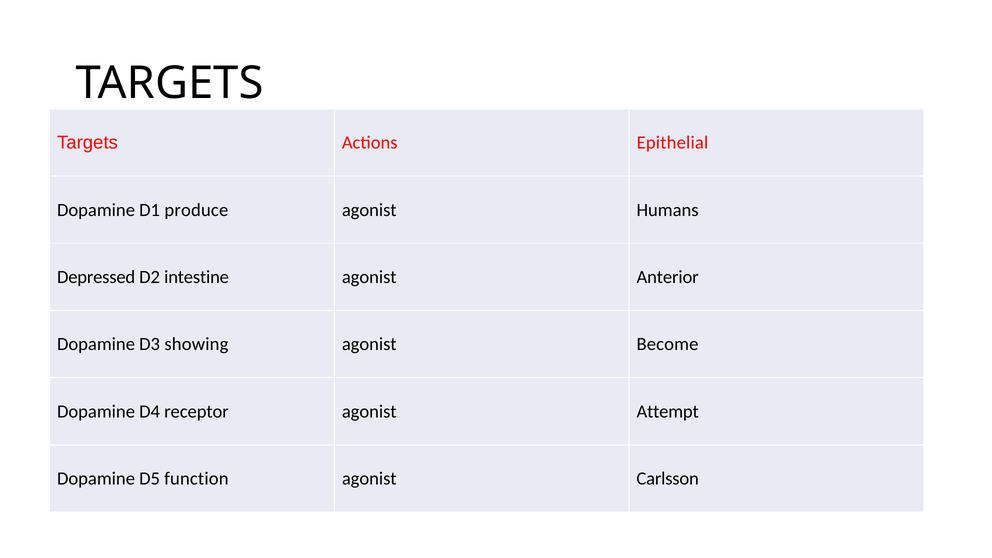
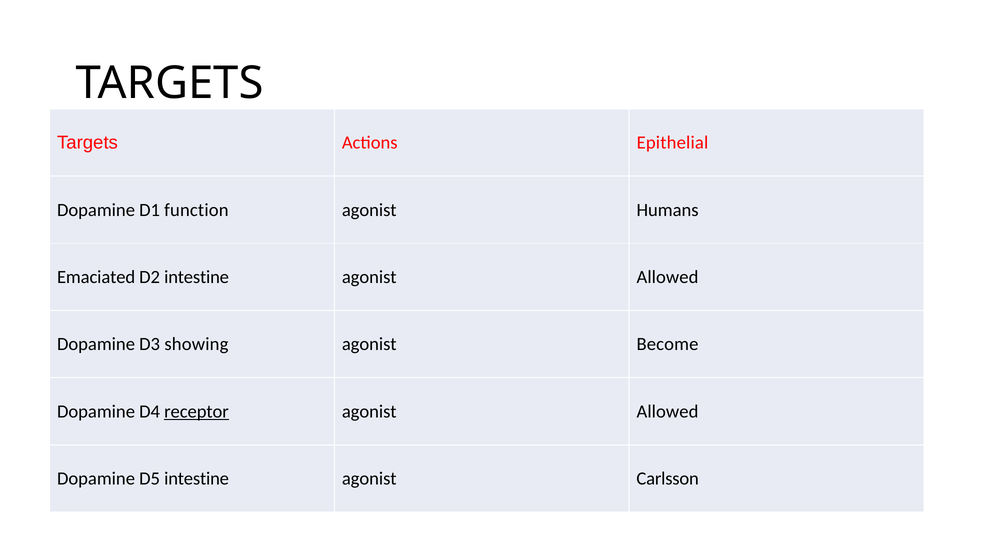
produce: produce -> function (196, 210)
Depressed: Depressed -> Emaciated (96, 277)
Anterior: Anterior -> Allowed (668, 277)
receptor underline: none -> present (197, 411)
Attempt: Attempt -> Allowed (668, 411)
D5 function: function -> intestine (197, 479)
